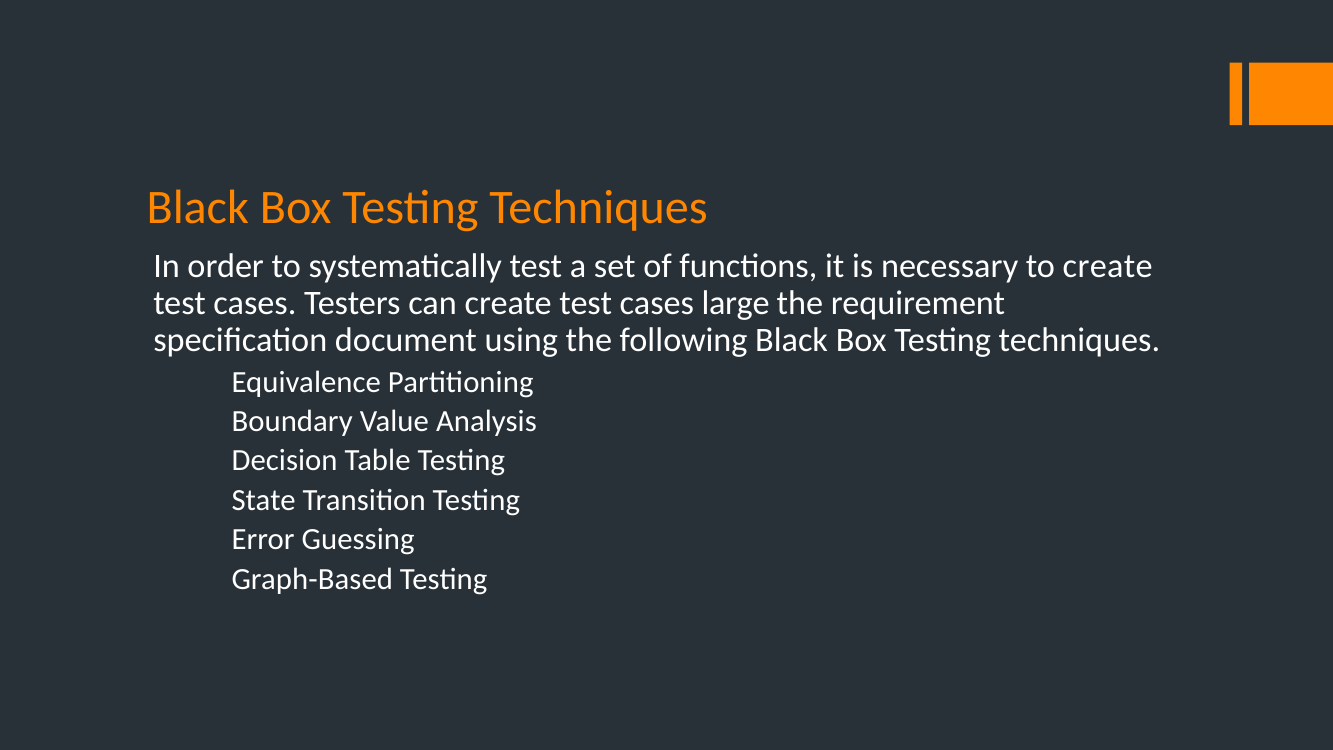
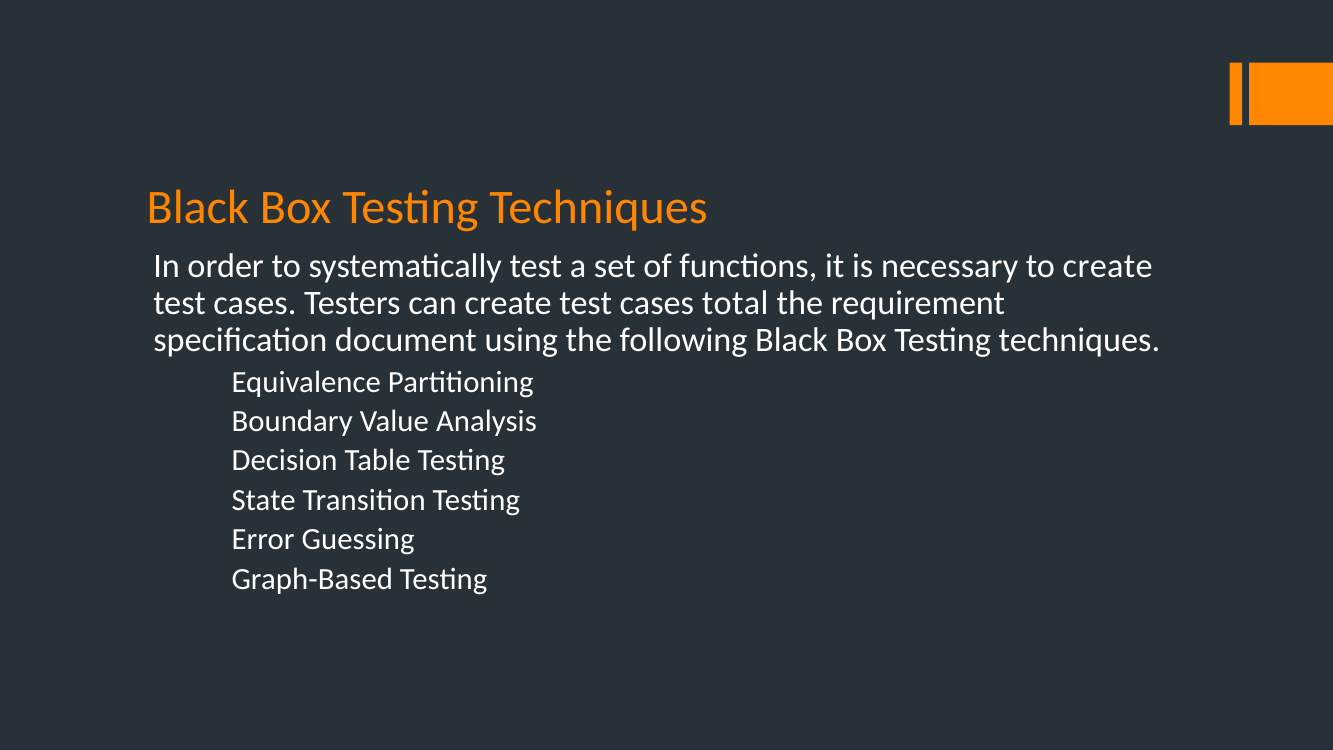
large: large -> total (735, 303)
